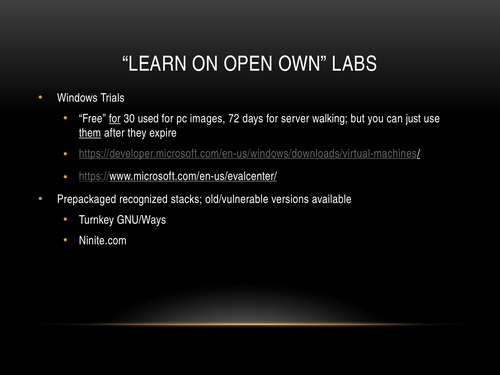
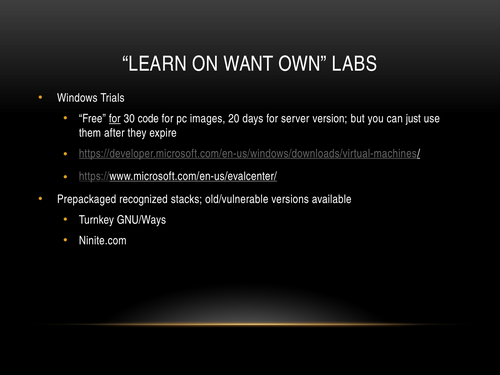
OPEN: OPEN -> WANT (248, 64)
used: used -> code (148, 119)
72: 72 -> 20 (234, 119)
walking: walking -> version (330, 119)
them underline: present -> none (90, 133)
